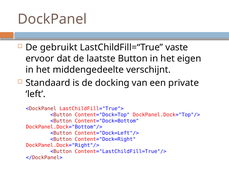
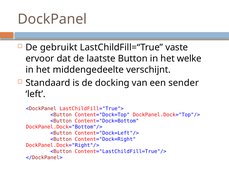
eigen: eigen -> welke (189, 58)
private: private -> sender (184, 83)
